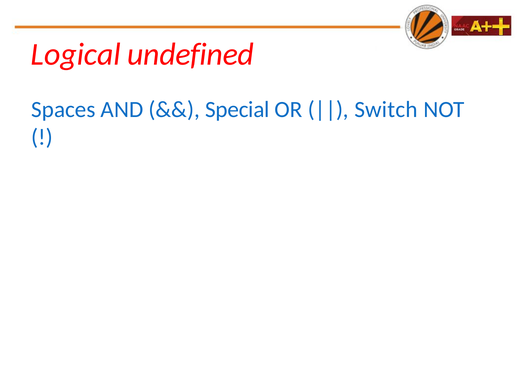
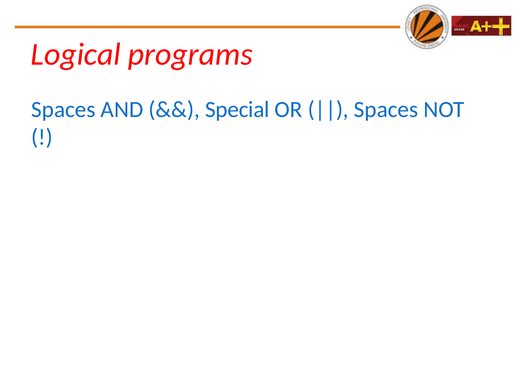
undefined: undefined -> programs (190, 54)
Switch: Switch -> Spaces (386, 109)
